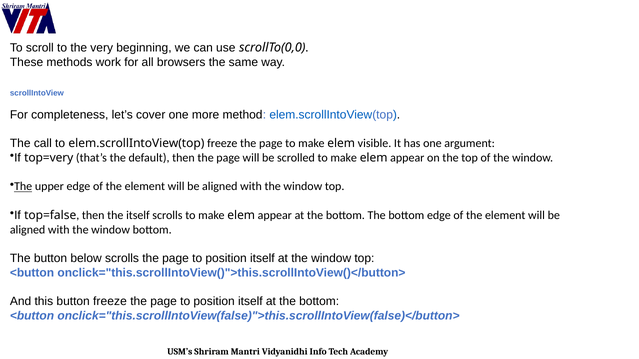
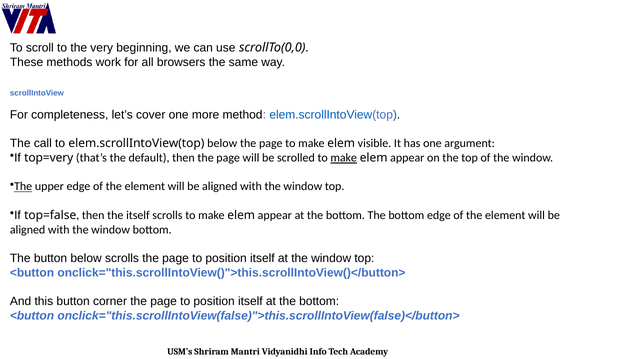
elem.scrollIntoView(top freeze: freeze -> below (222, 144)
make underline: none -> present (344, 158)
button freeze: freeze -> corner (110, 302)
